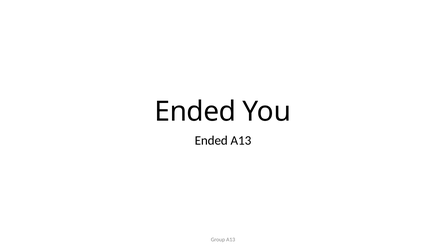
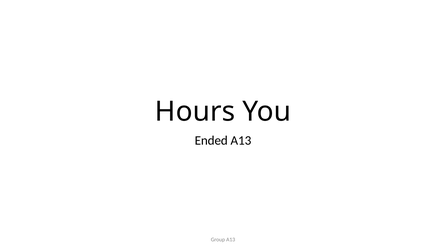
Ended: Ended -> Hours (195, 111)
